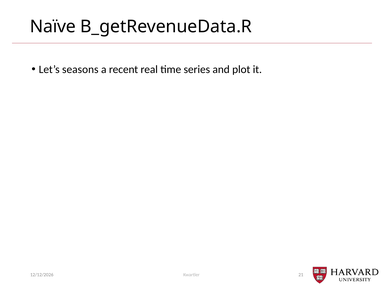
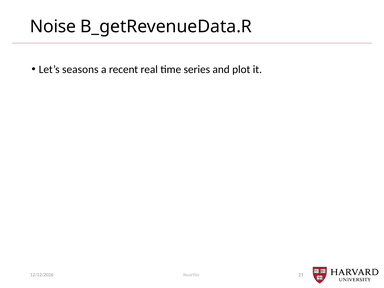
Naïve: Naïve -> Noise (53, 27)
